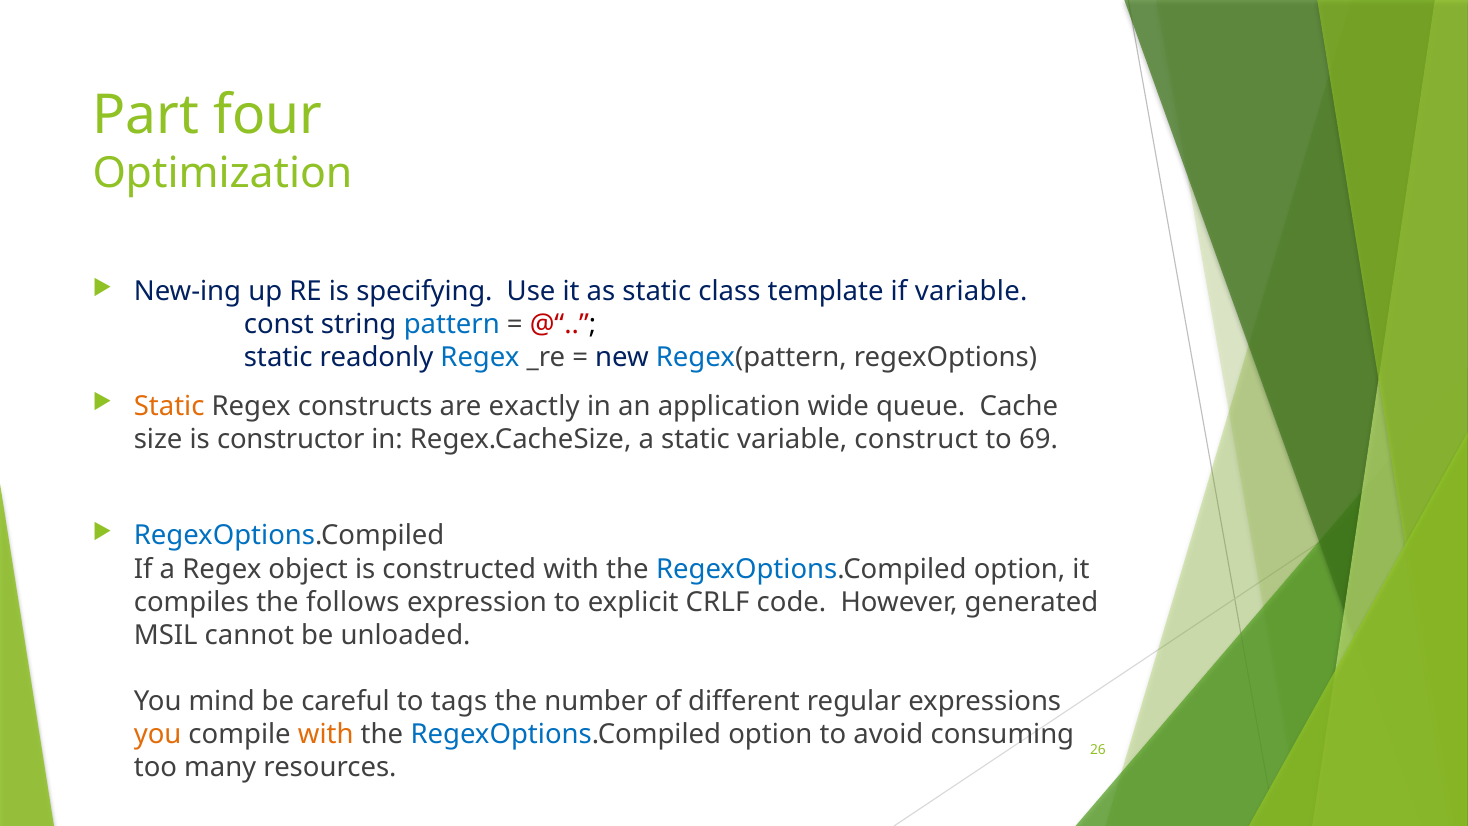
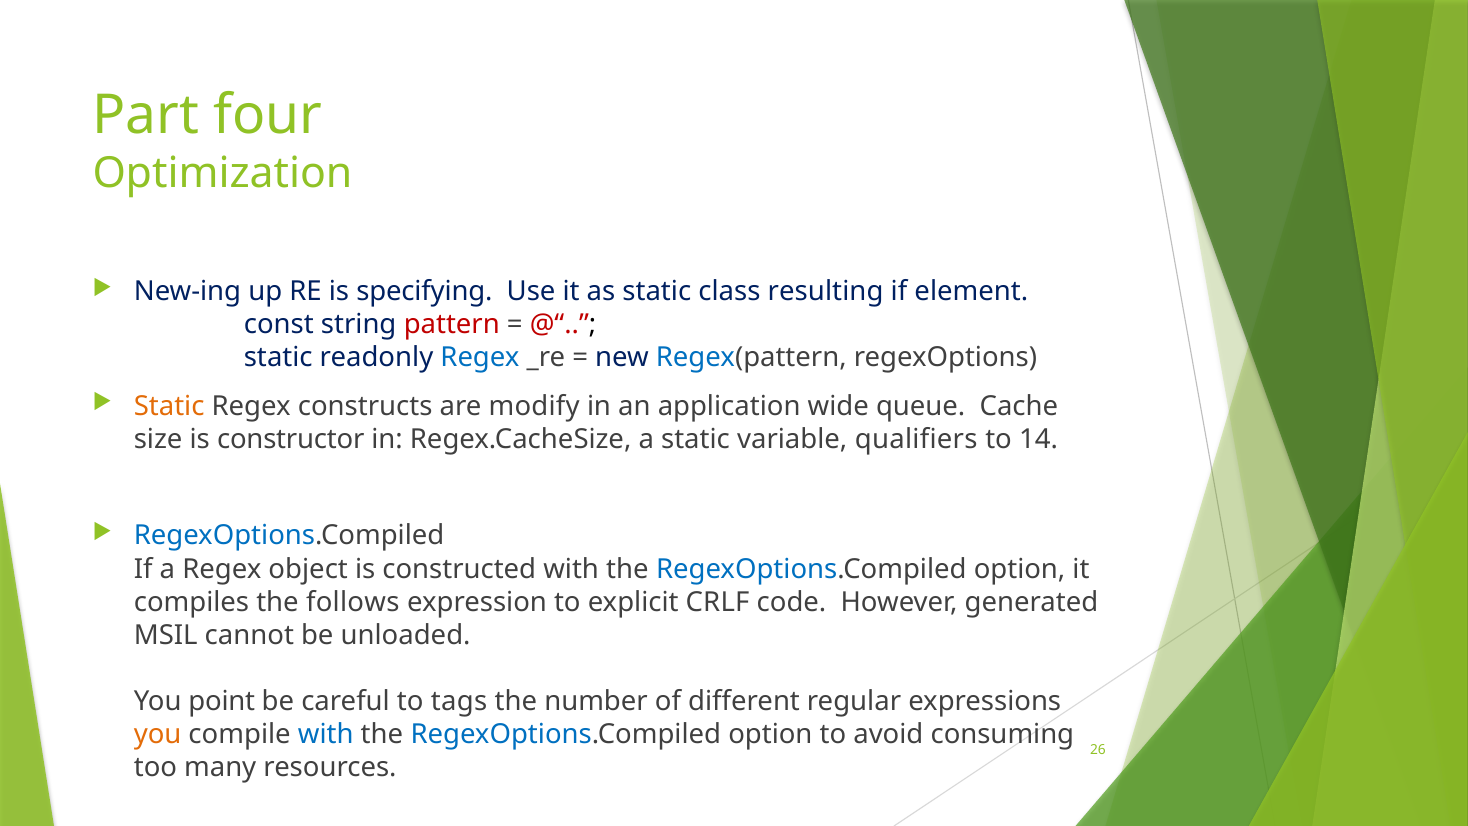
template: template -> resulting (826, 292)
if variable: variable -> element (971, 292)
pattern colour: blue -> red (452, 325)
exactly: exactly -> modify (534, 406)
construct: construct -> qualifiers (916, 439)
69: 69 -> 14 (1038, 439)
mind: mind -> point (222, 701)
with colour: orange -> blue (326, 734)
